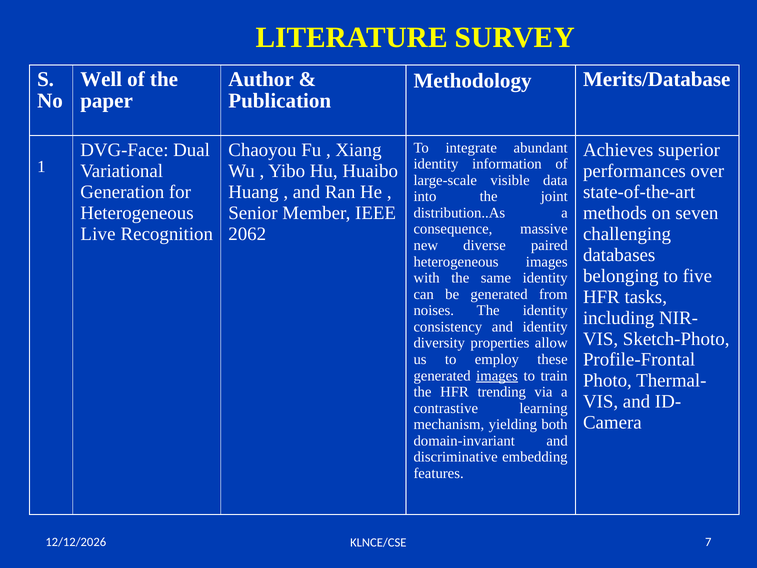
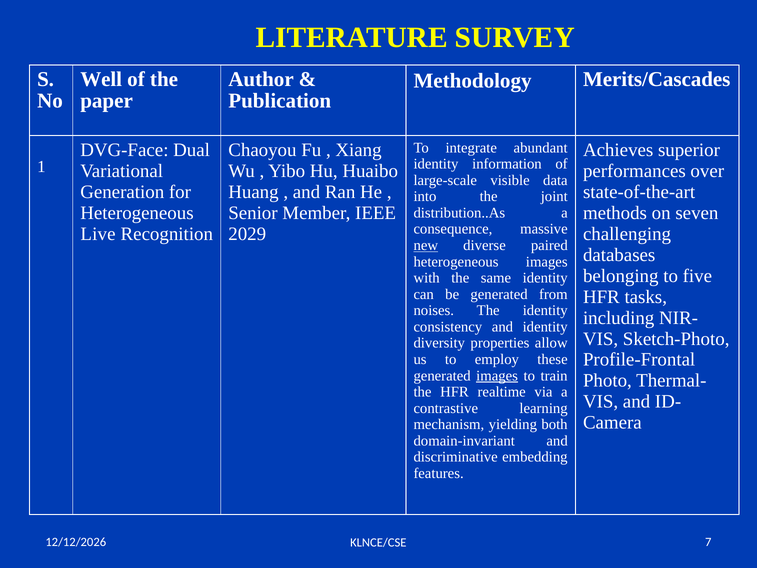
Merits/Database: Merits/Database -> Merits/Cascades (657, 79)
2062: 2062 -> 2029 (247, 234)
new underline: none -> present (426, 245)
trending: trending -> realtime (502, 392)
